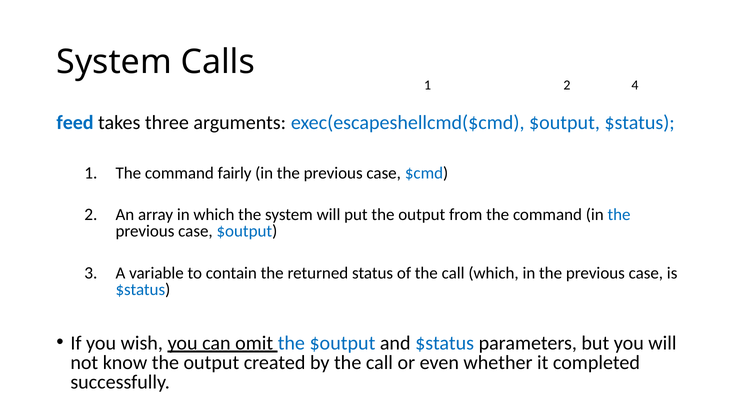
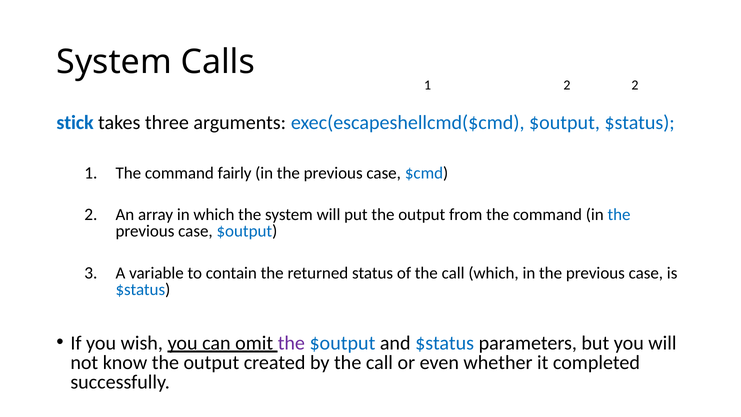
2 4: 4 -> 2 (635, 85)
feed: feed -> stick (75, 123)
the colour: blue -> purple (291, 343)
